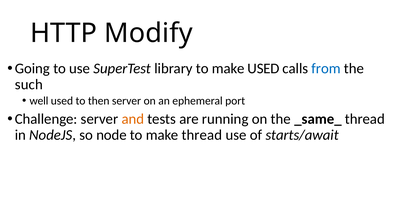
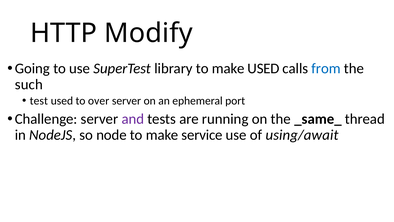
well: well -> test (39, 101)
then: then -> over (99, 101)
and colour: orange -> purple (133, 119)
make thread: thread -> service (202, 135)
starts/await: starts/await -> using/await (302, 135)
